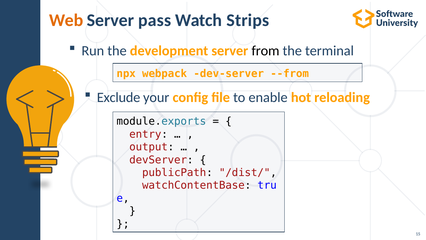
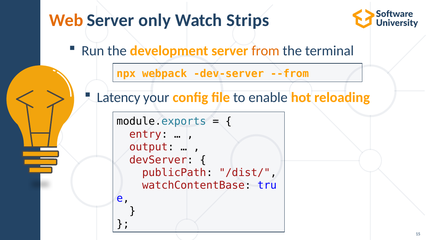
pass: pass -> only (155, 20)
from colour: black -> orange (266, 51)
Exclude: Exclude -> Latency (119, 97)
